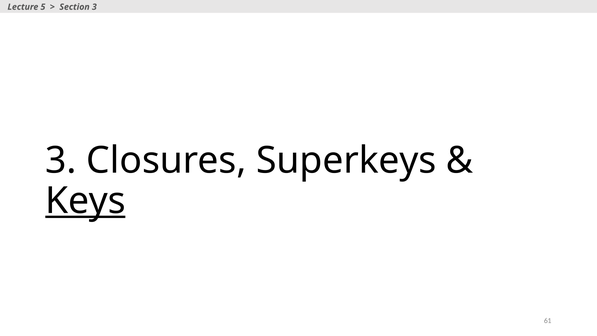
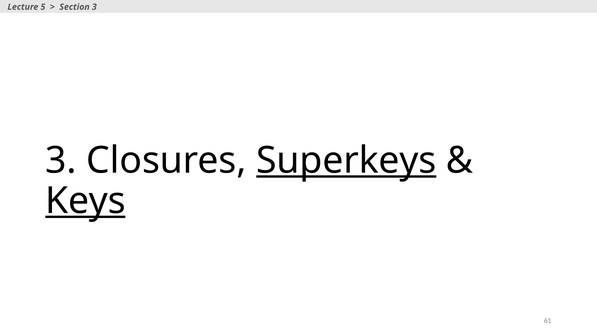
Superkeys underline: none -> present (346, 160)
